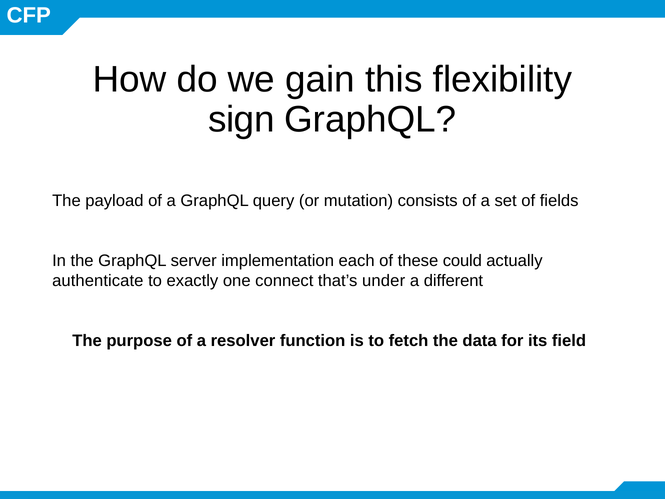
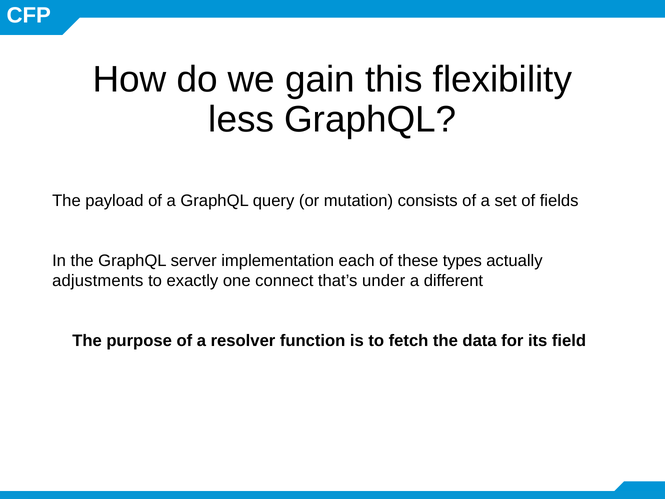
sign: sign -> less (241, 119)
could: could -> types (462, 261)
authenticate: authenticate -> adjustments (98, 281)
